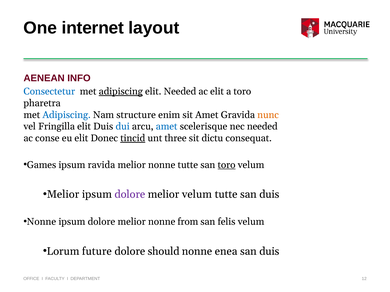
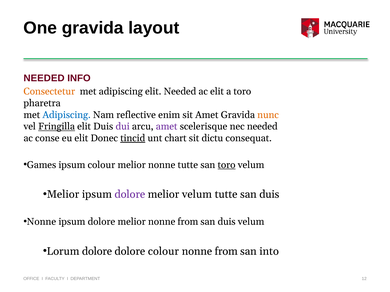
One internet: internet -> gravida (93, 28)
AENEAN: AENEAN -> NEEDED (44, 78)
Consectetur colour: blue -> orange (49, 92)
adipiscing underline: present -> none (121, 92)
structure: structure -> reflective (136, 115)
Fringilla underline: none -> present (57, 127)
dui colour: blue -> purple (123, 127)
amet colour: blue -> purple (167, 127)
three: three -> chart (176, 138)
ipsum ravida: ravida -> colour (101, 165)
felis: felis -> duis (227, 222)
Lorum future: future -> dolore (97, 252)
dolore should: should -> colour (163, 252)
enea: enea -> from (226, 252)
duis: duis -> into (269, 252)
